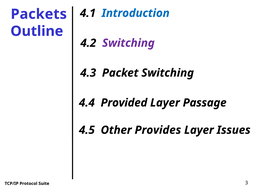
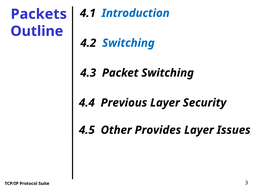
Switching colour: purple -> blue (128, 43)
Provided: Provided -> Previous (124, 103)
Passage: Passage -> Security (205, 103)
